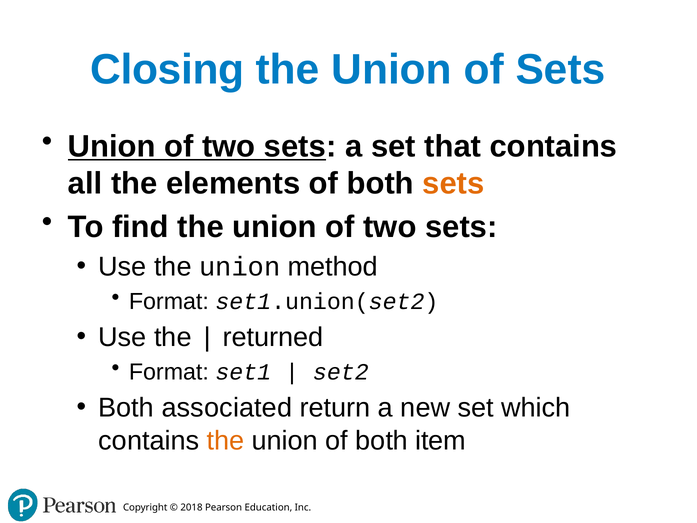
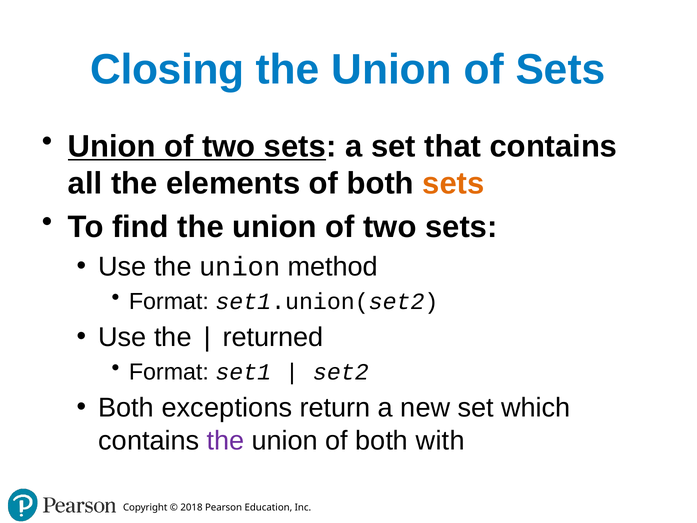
associated: associated -> exceptions (227, 408)
the colour: orange -> purple (225, 440)
item: item -> with (440, 440)
